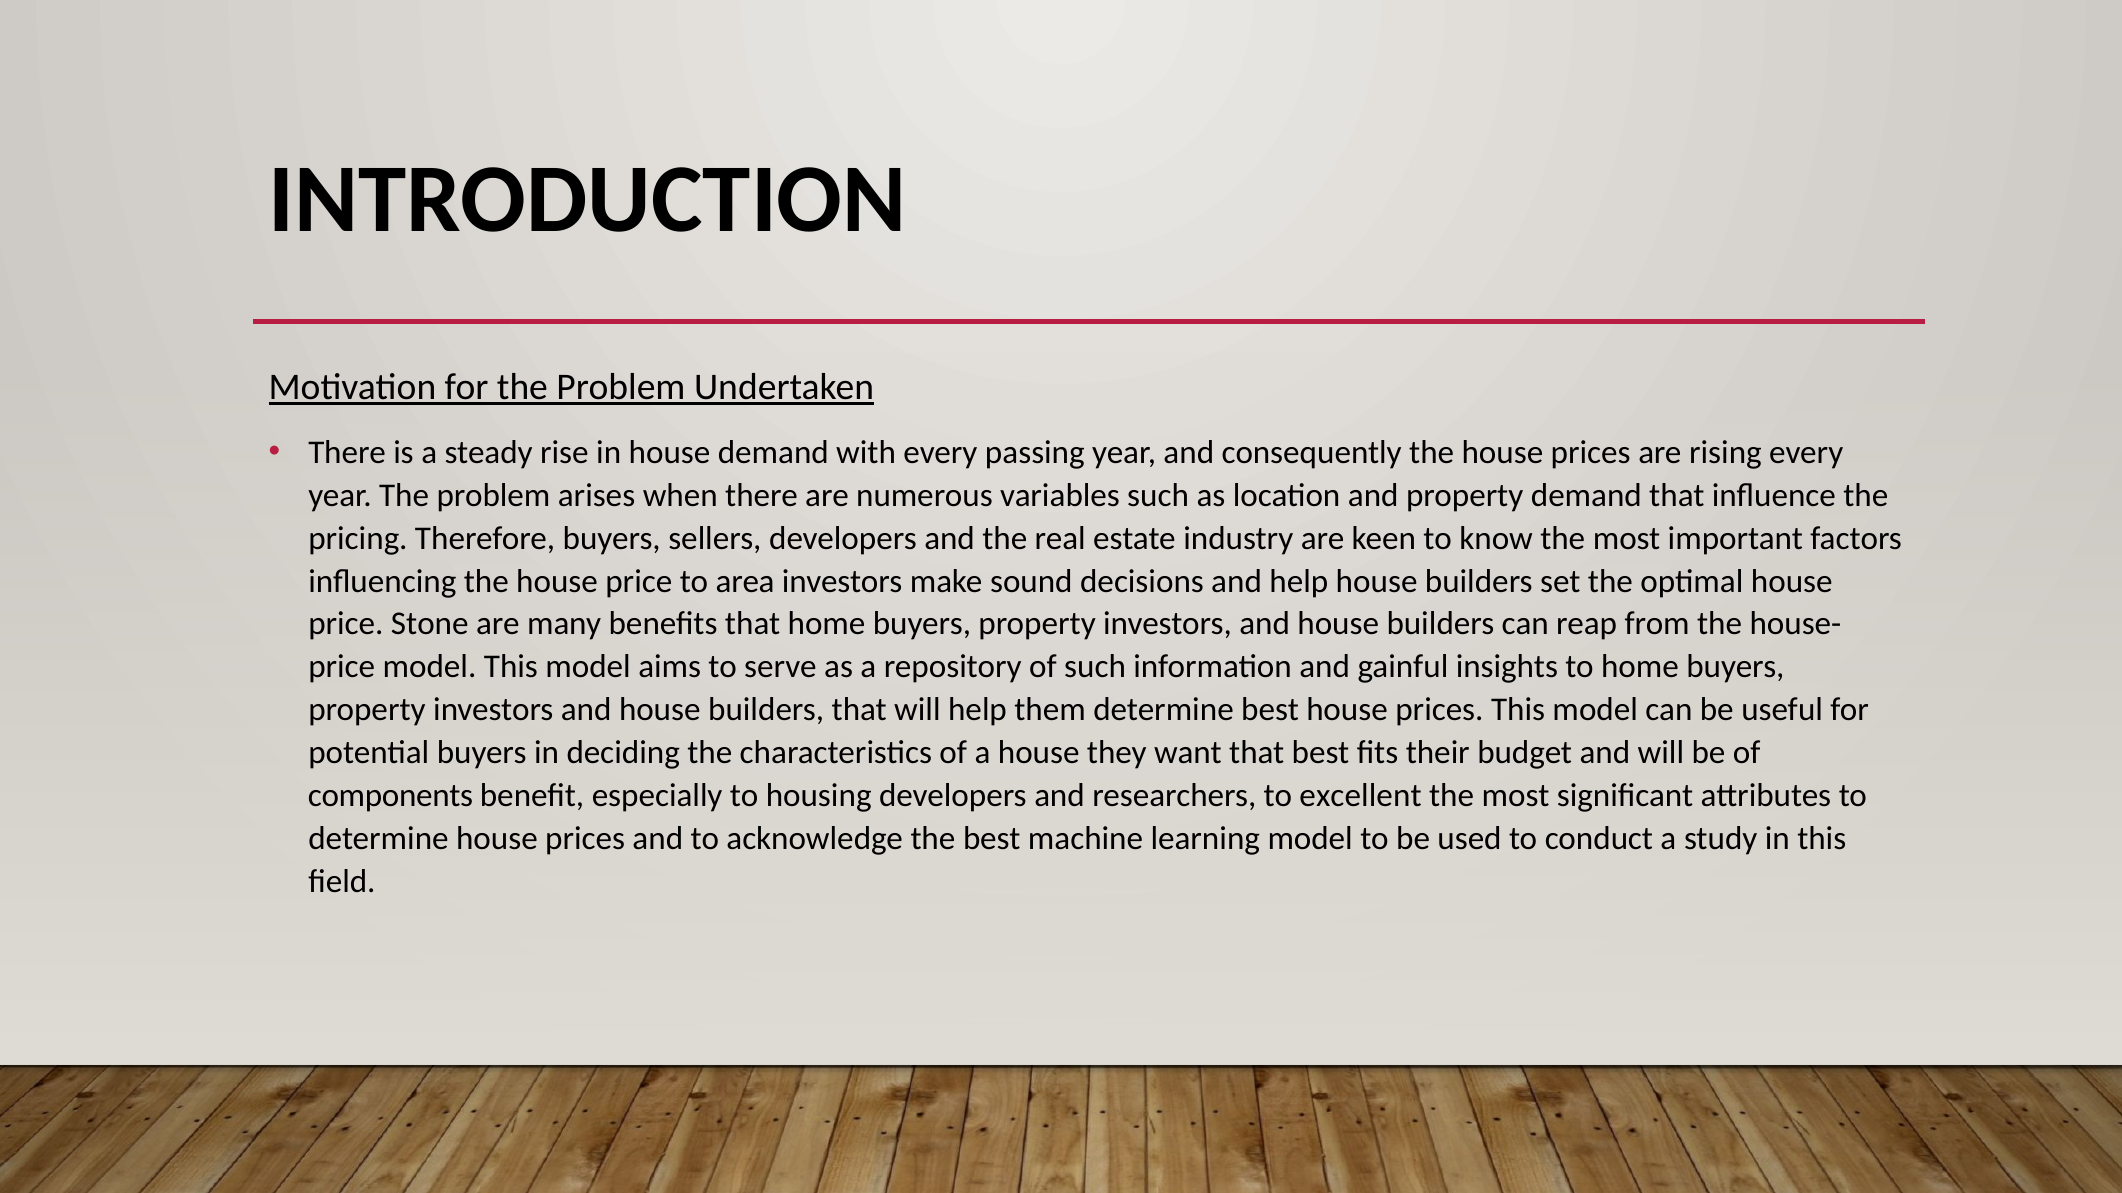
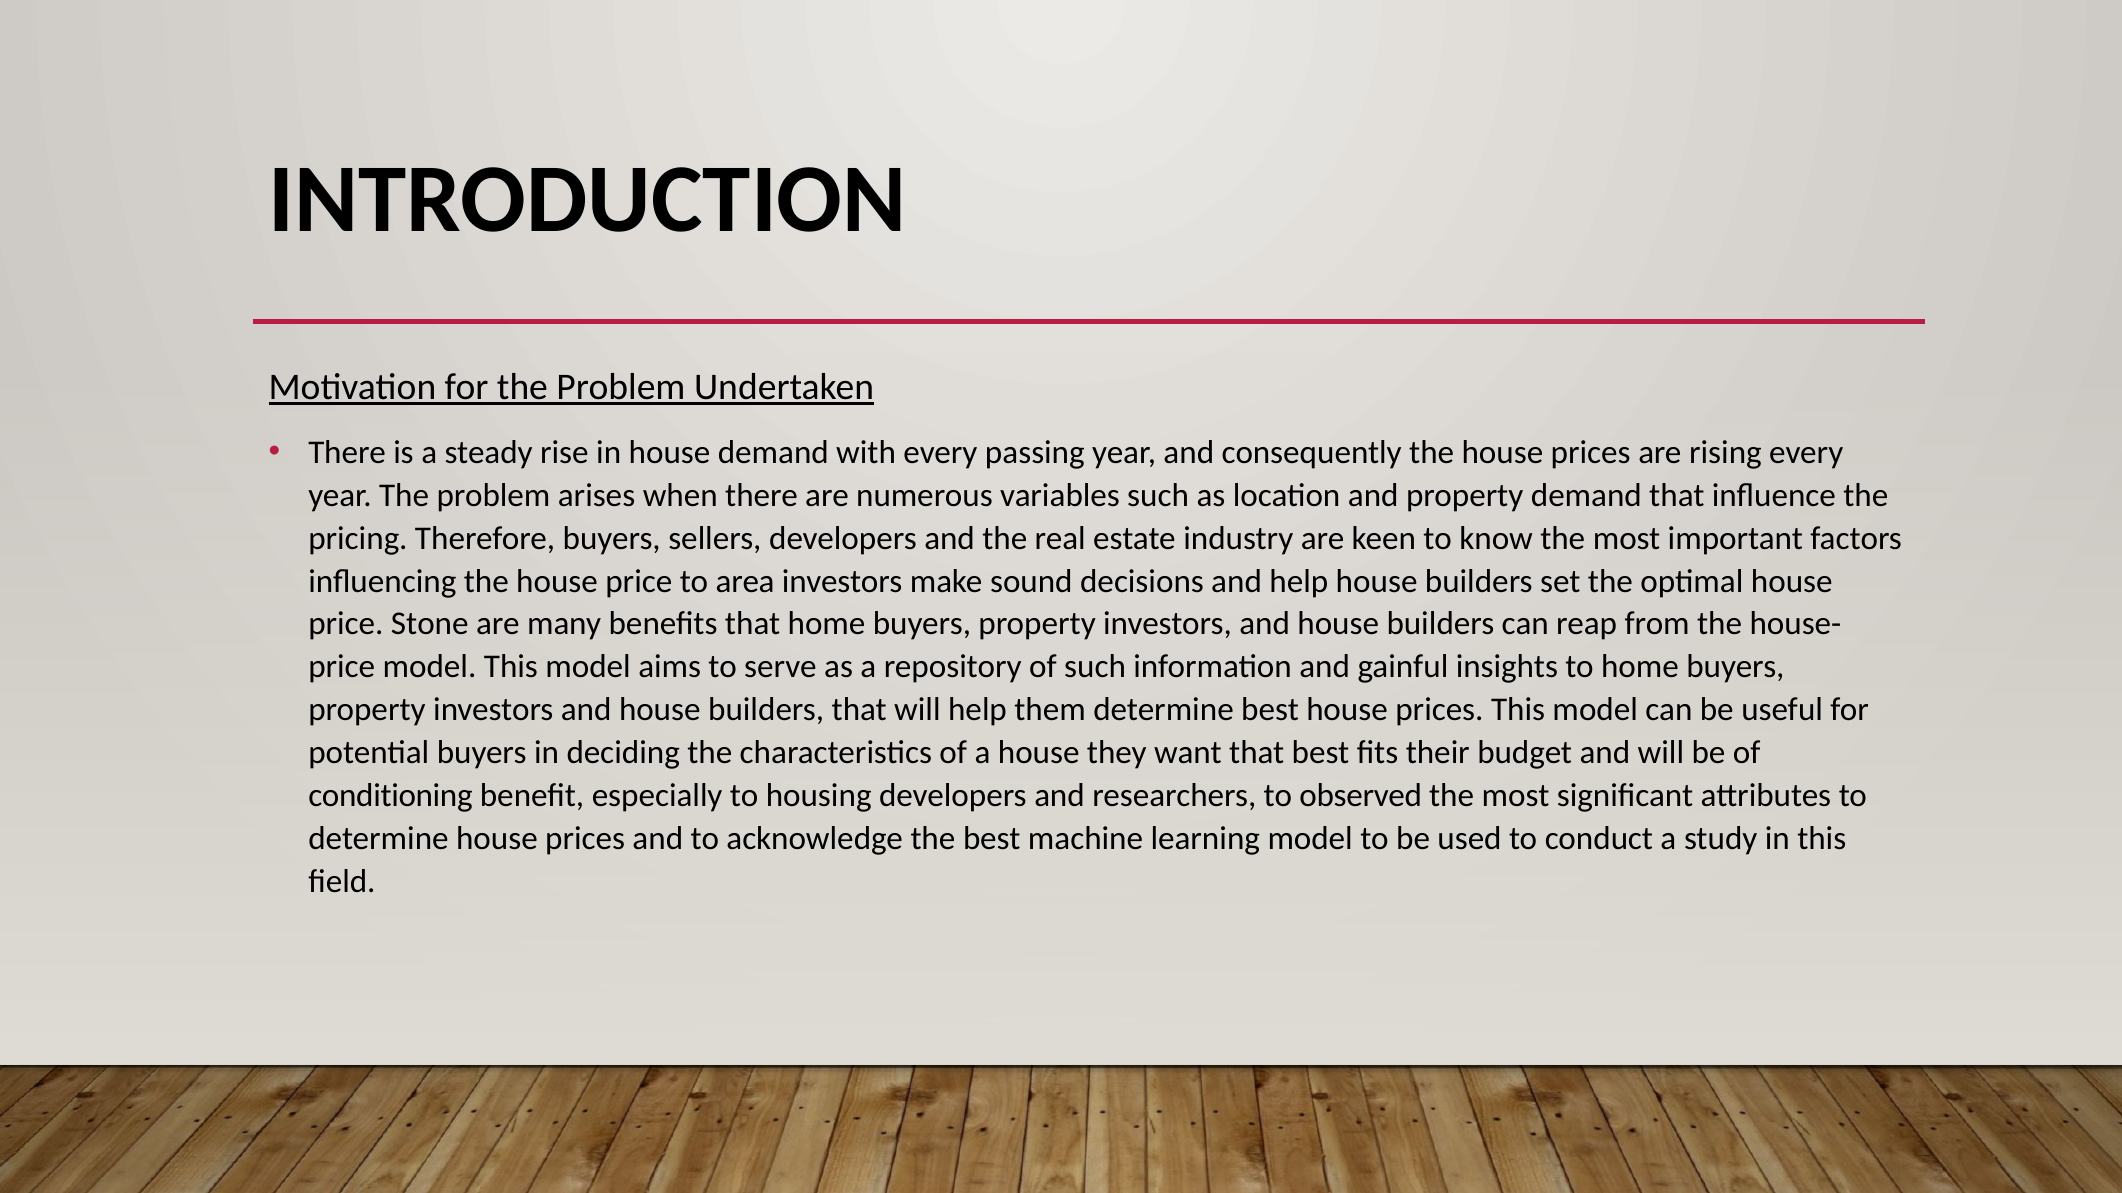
components: components -> conditioning (390, 796)
excellent: excellent -> observed (1361, 796)
